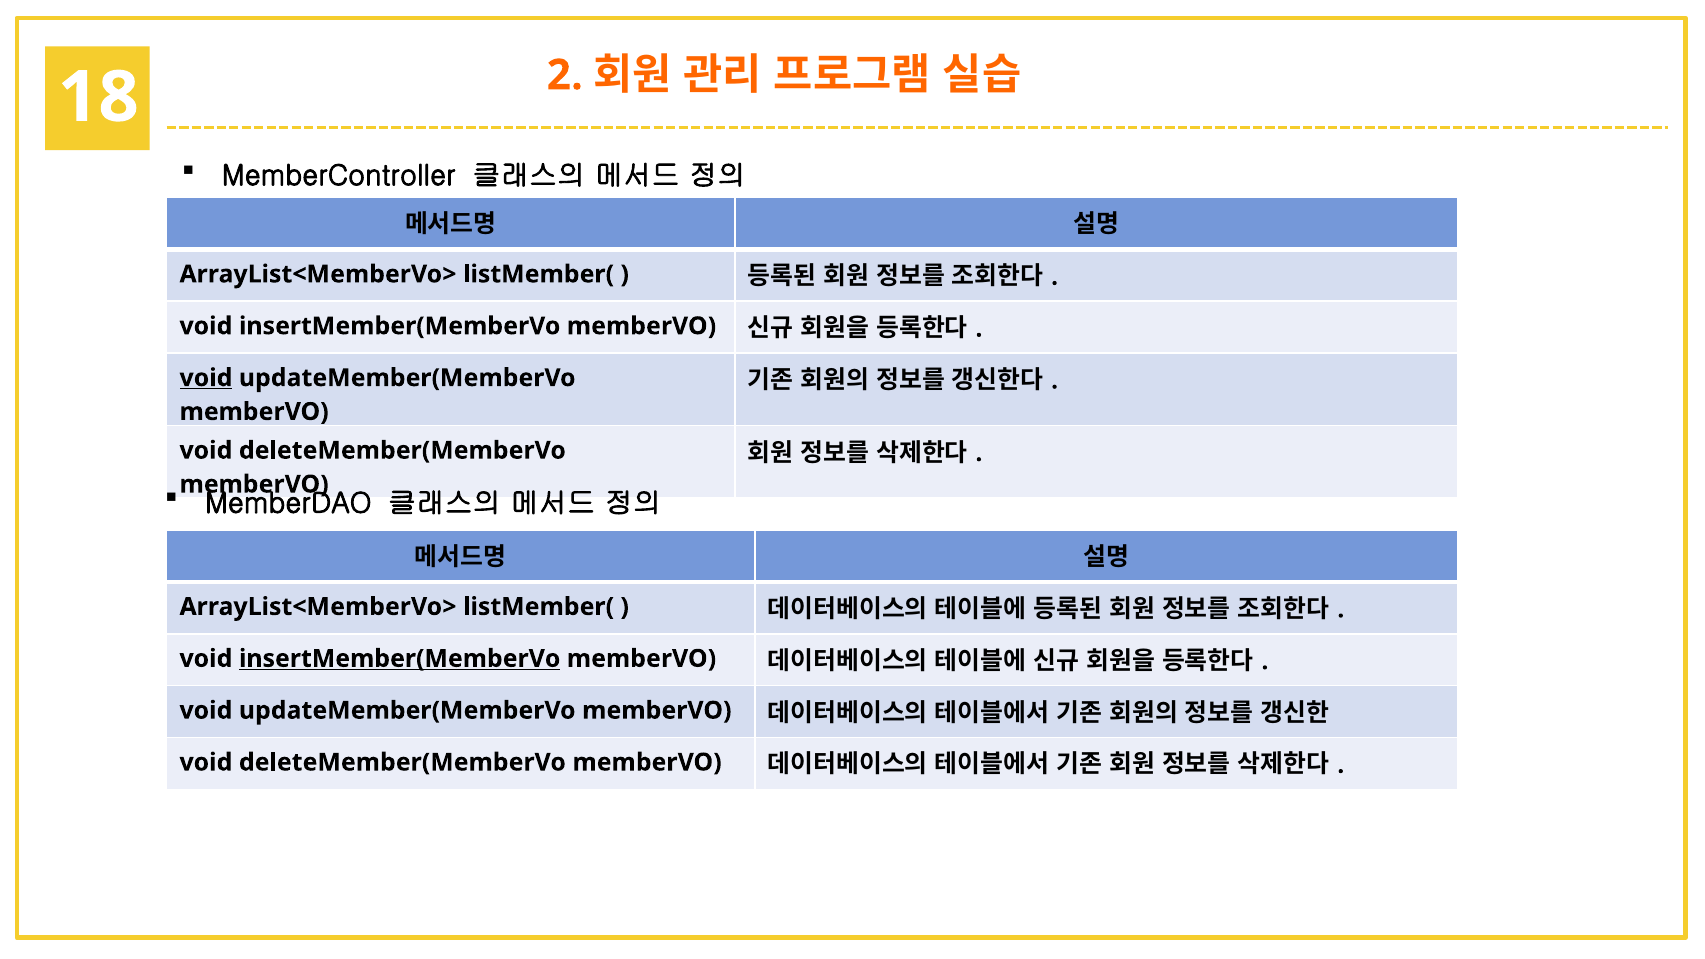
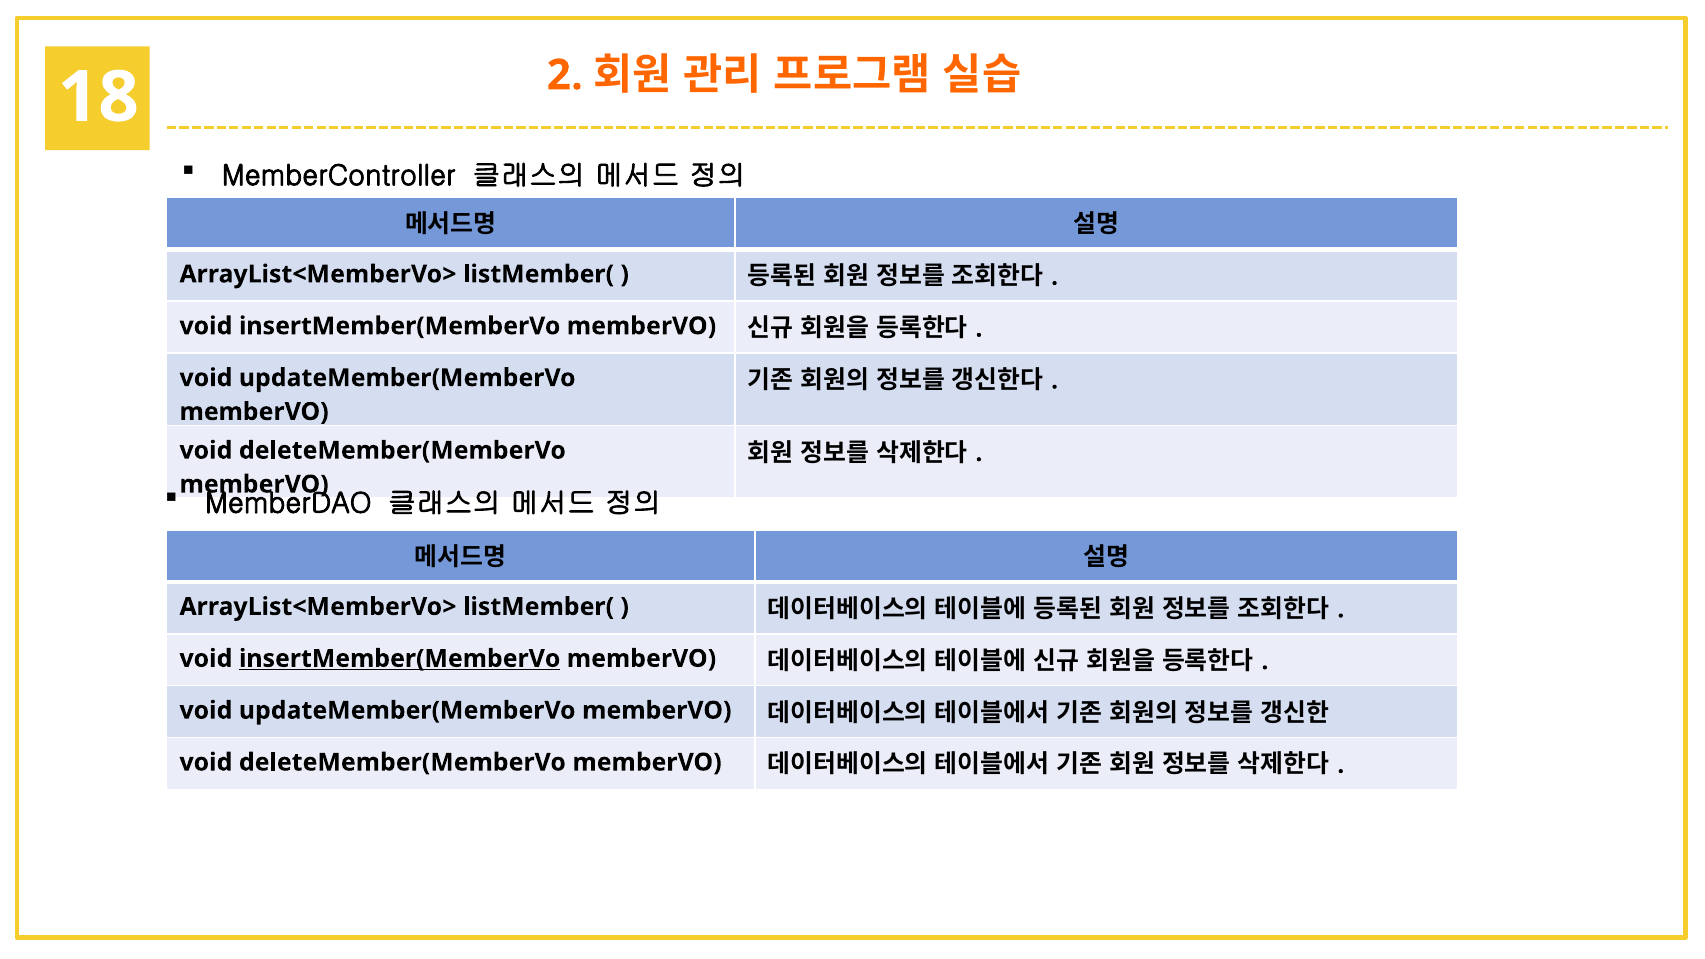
void underline: present -> none (206, 378)
